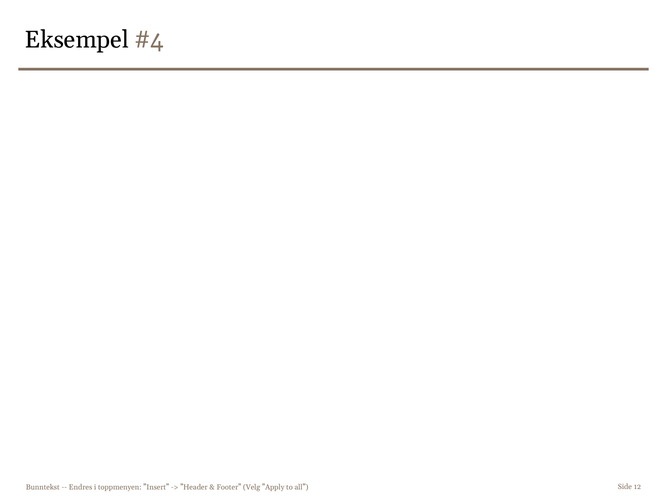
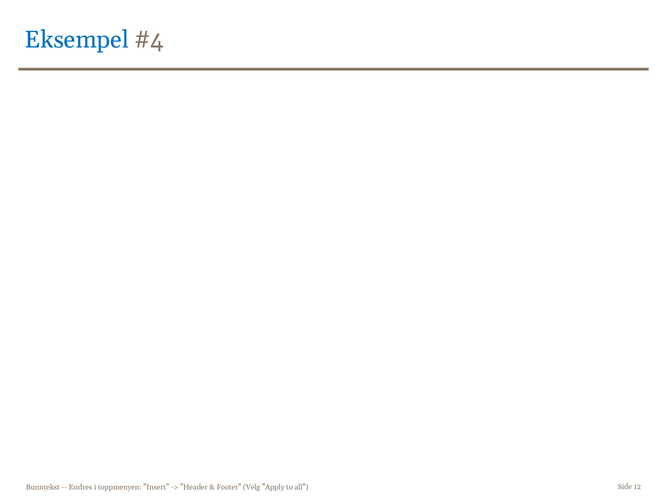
Eksempel colour: black -> blue (77, 40)
